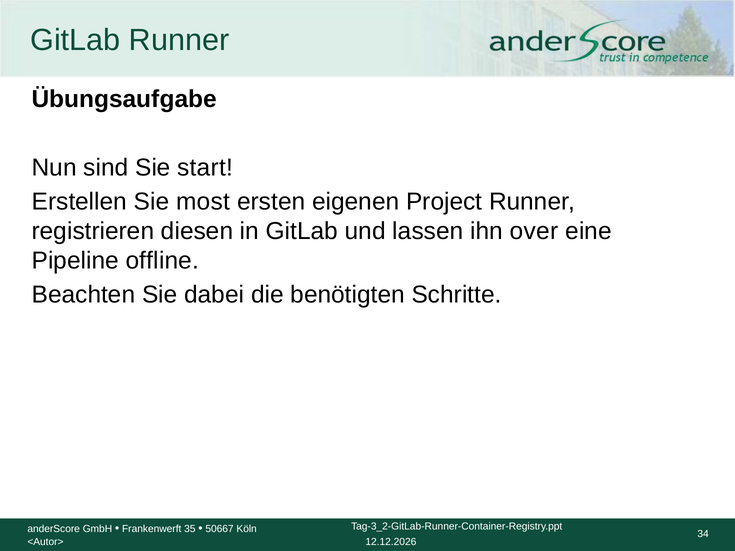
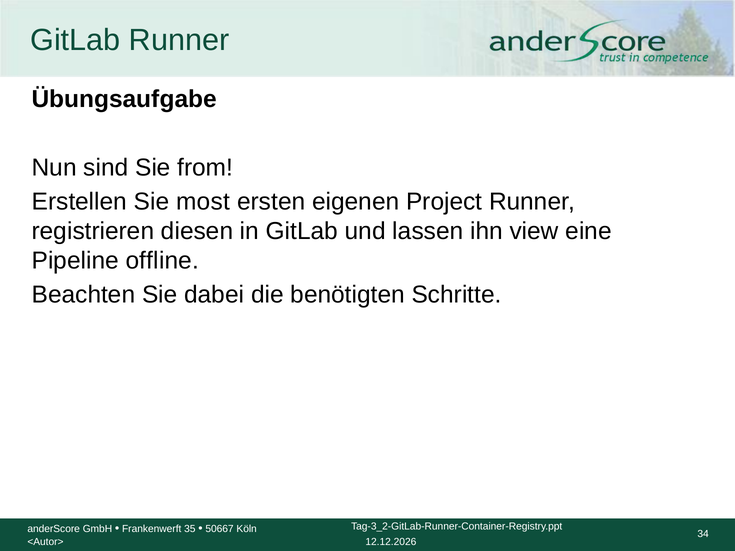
start: start -> from (205, 168)
over: over -> view (534, 231)
